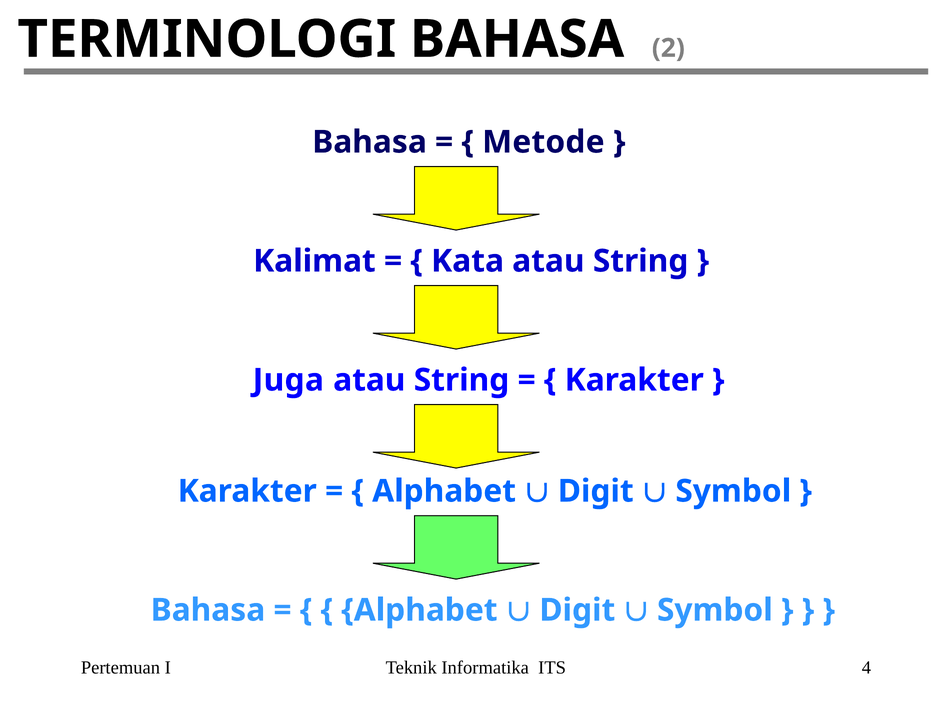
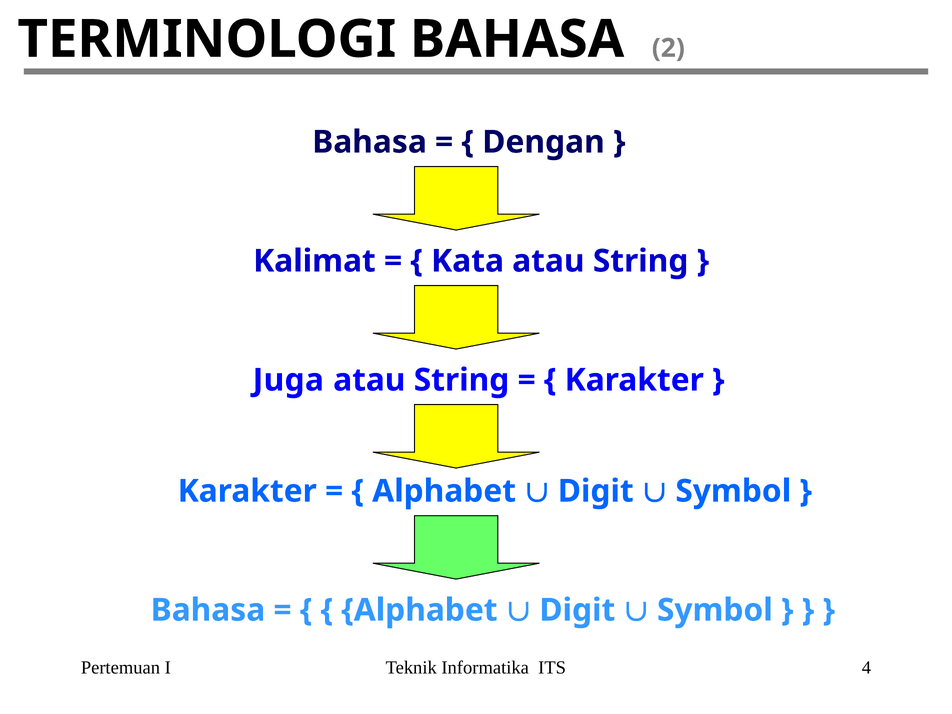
Metode: Metode -> Dengan (543, 142)
